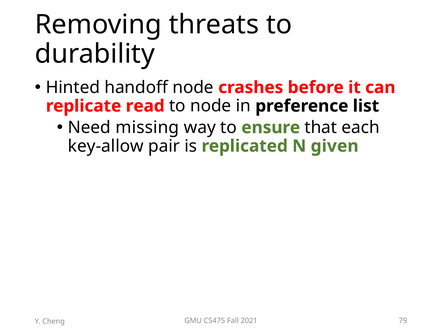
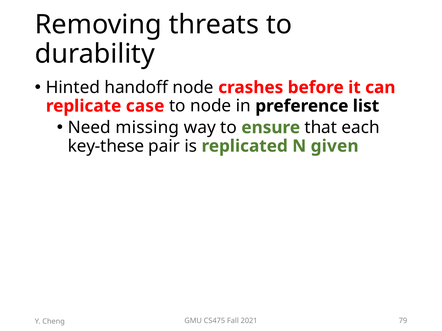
read: read -> case (145, 106)
key-allow: key-allow -> key-these (106, 146)
